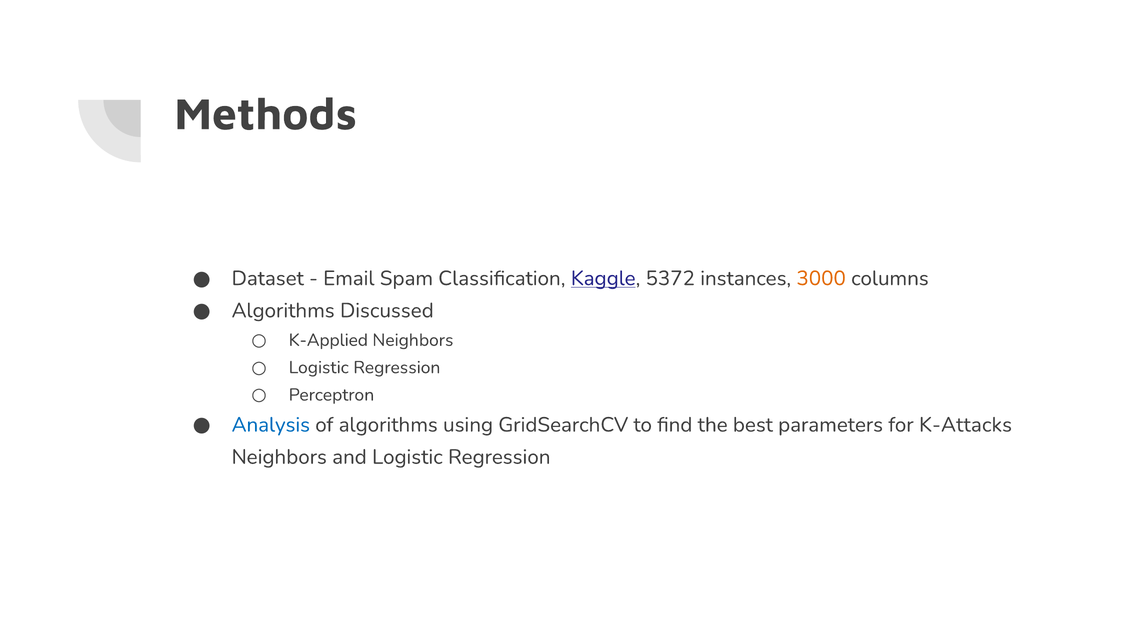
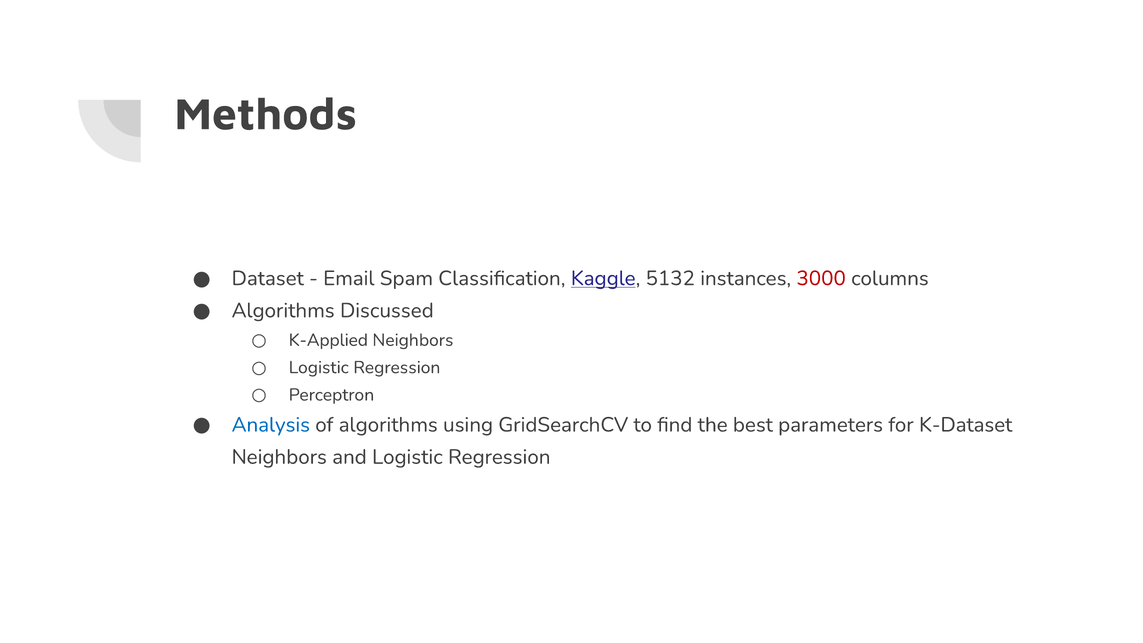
5372: 5372 -> 5132 (670, 278)
3000 colour: orange -> red (821, 278)
K-Attacks: K-Attacks -> K-Dataset (966, 425)
